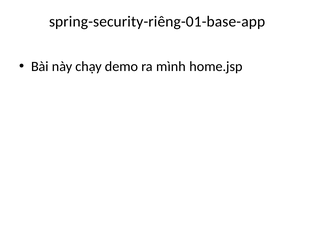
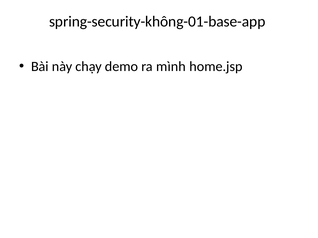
spring-security-riêng-01-base-app: spring-security-riêng-01-base-app -> spring-security-không-01-base-app (157, 21)
